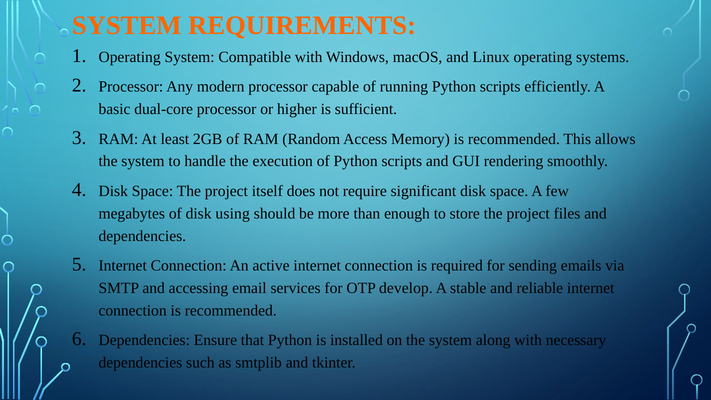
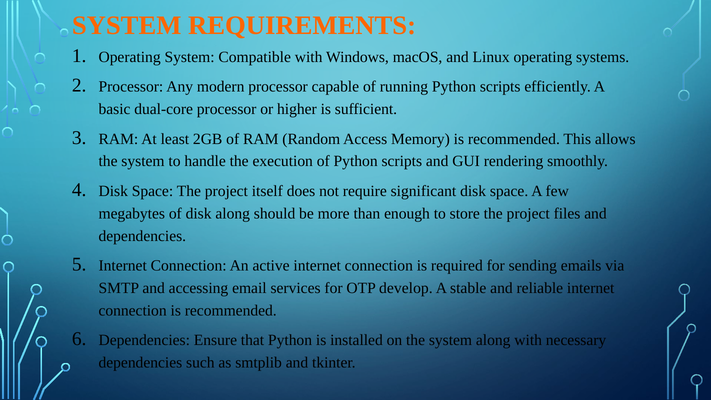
disk using: using -> along (233, 213)
